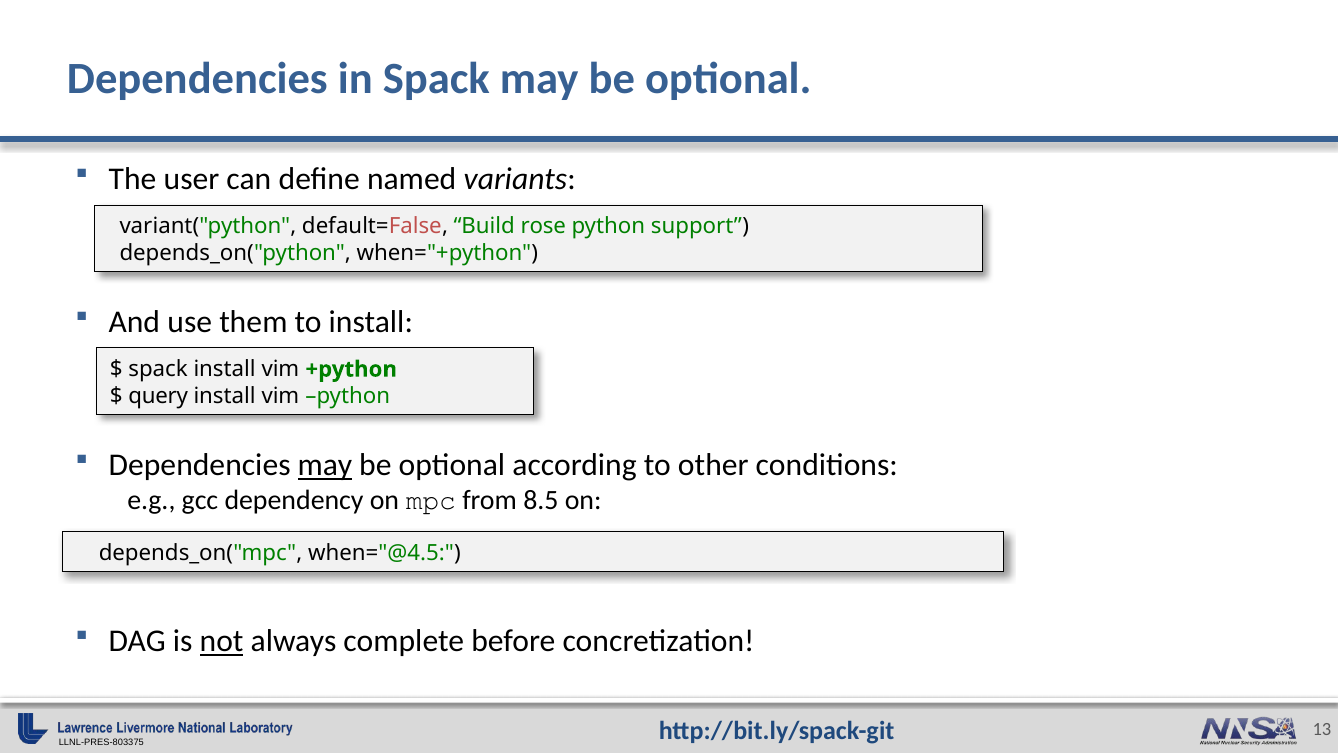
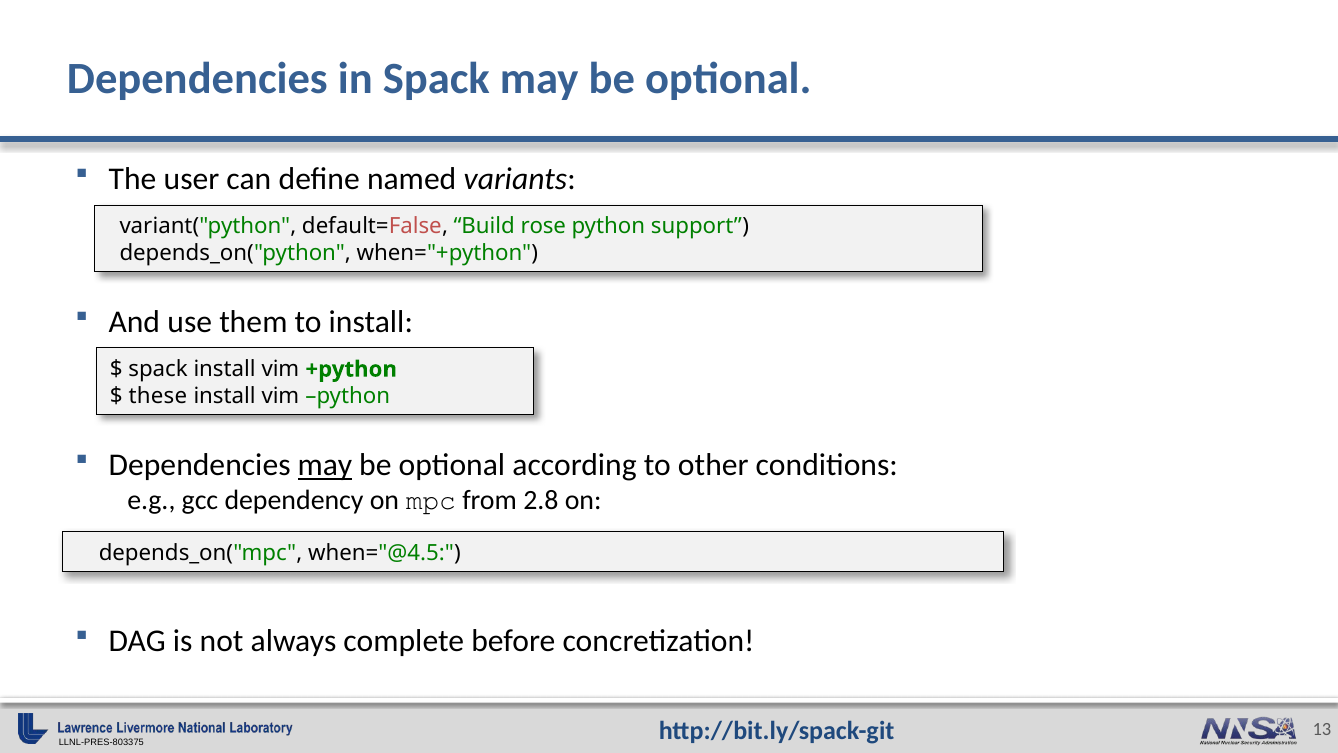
query: query -> these (158, 396)
8.5: 8.5 -> 2.8 (541, 500)
not underline: present -> none (222, 641)
